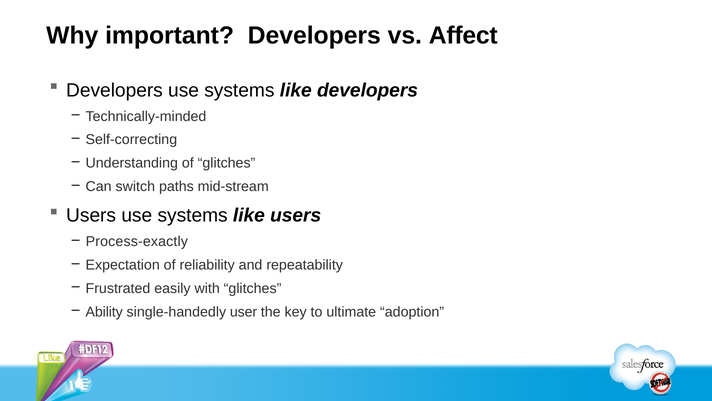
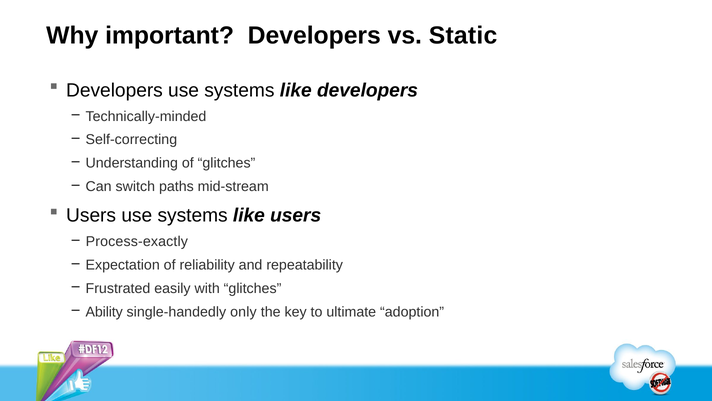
Affect: Affect -> Static (463, 36)
user: user -> only (243, 312)
